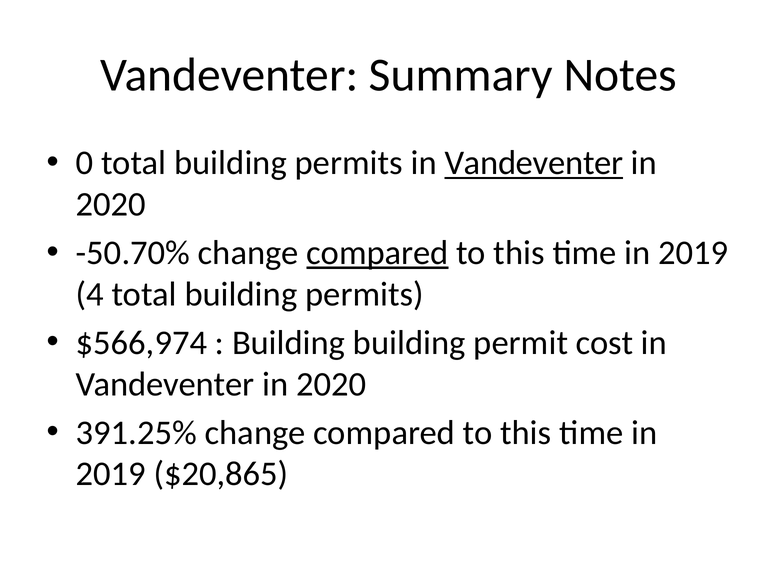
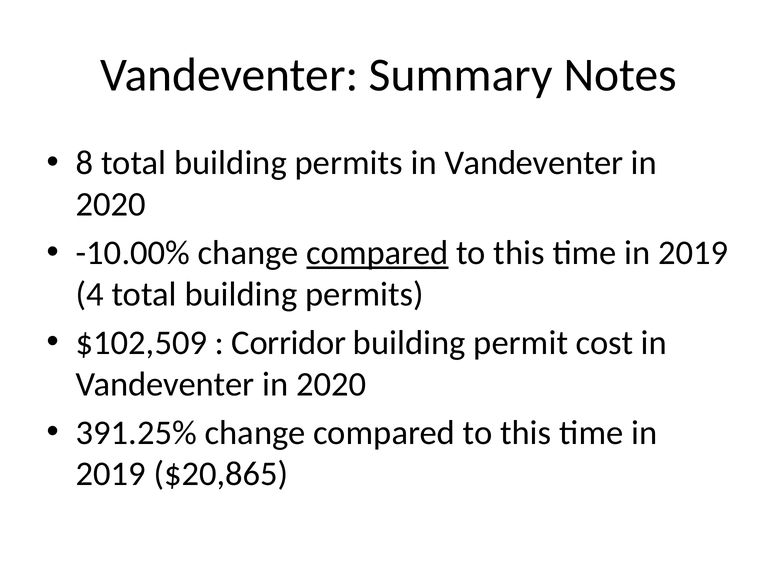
0: 0 -> 8 (85, 163)
Vandeventer underline: present -> none (534, 163)
-50.70%: -50.70% -> -10.00% (133, 253)
$566,974: $566,974 -> $102,509 (141, 343)
Building: Building -> Corridor (289, 343)
